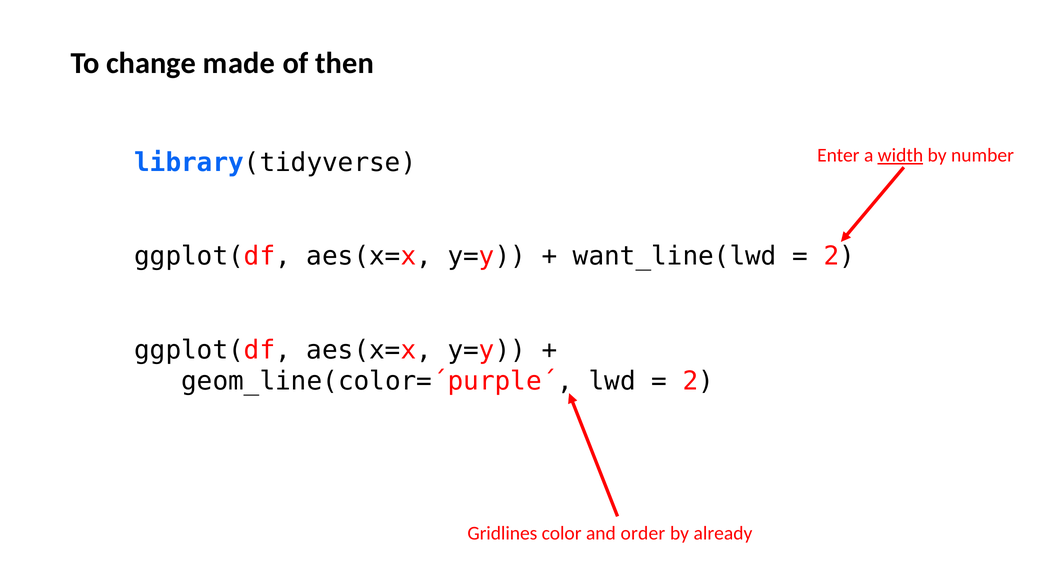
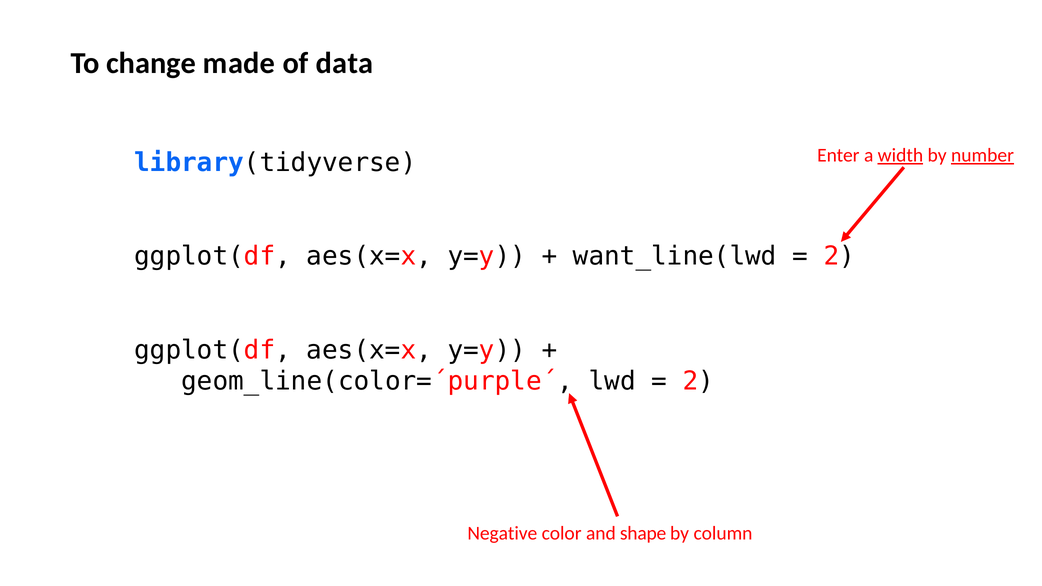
then: then -> data (345, 63)
number underline: none -> present (982, 155)
Gridlines: Gridlines -> Negative (502, 533)
order: order -> shape (643, 533)
already: already -> column (723, 533)
